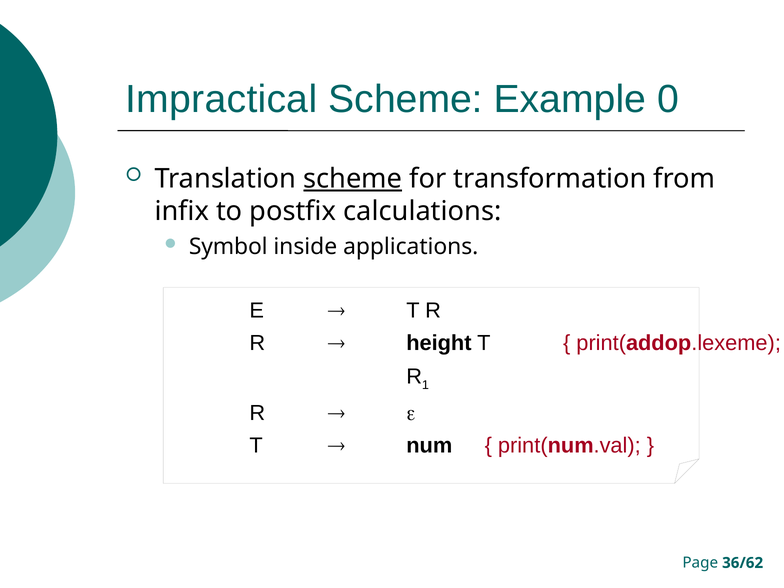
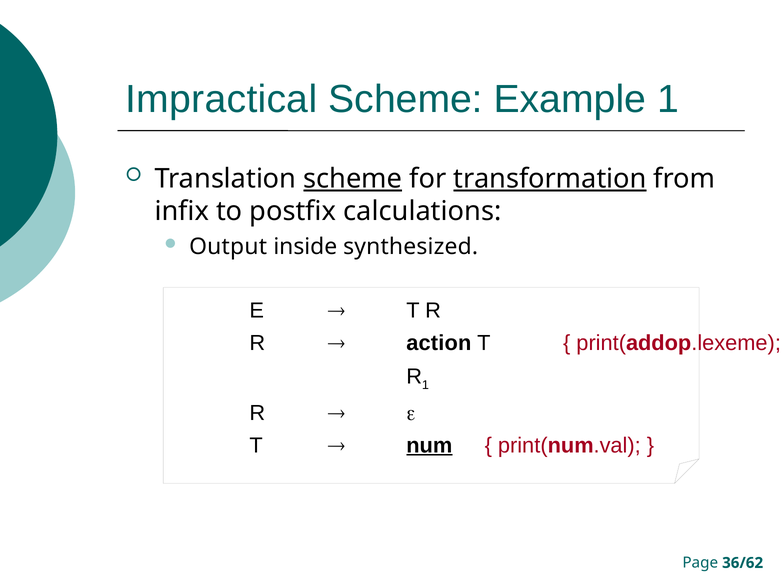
Example 0: 0 -> 1 (668, 99)
transformation underline: none -> present (550, 179)
Symbol: Symbol -> Output (228, 247)
applications: applications -> synthesized (411, 247)
height: height -> action (439, 343)
num underline: none -> present (429, 445)
